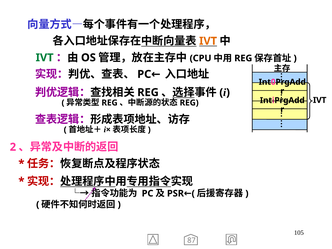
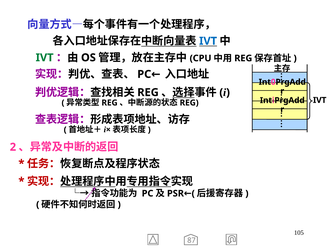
IVT colour: orange -> blue (208, 41)
